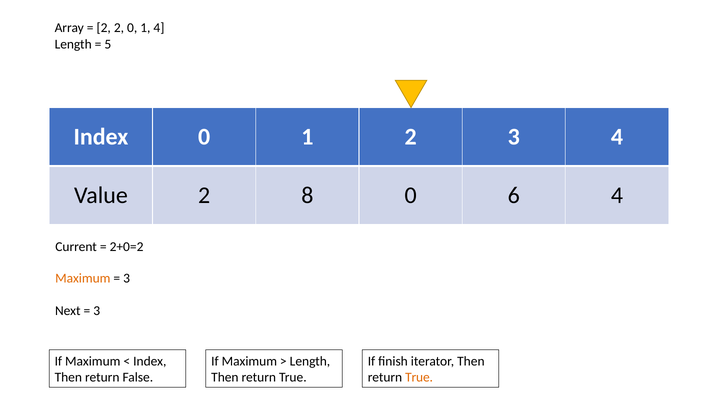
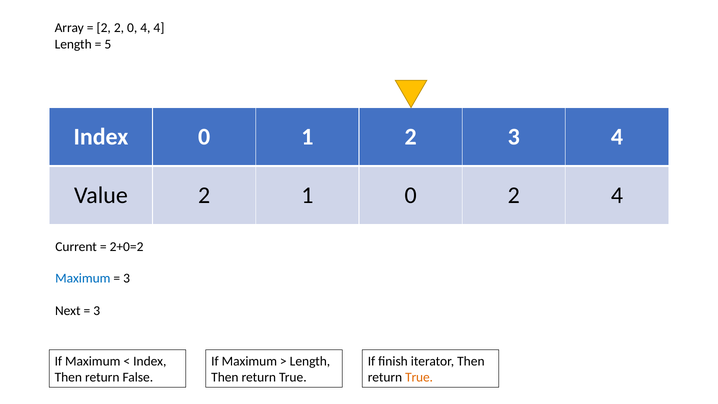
2 0 1: 1 -> 4 (145, 28)
2 8: 8 -> 1 (307, 195)
0 6: 6 -> 2 (514, 195)
Maximum colour: orange -> blue (83, 278)
